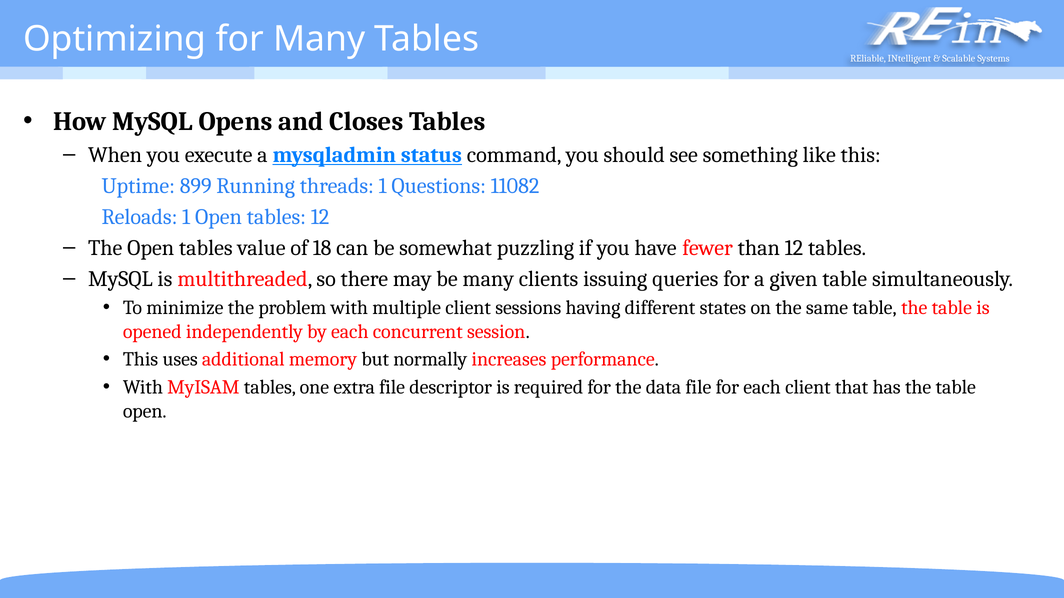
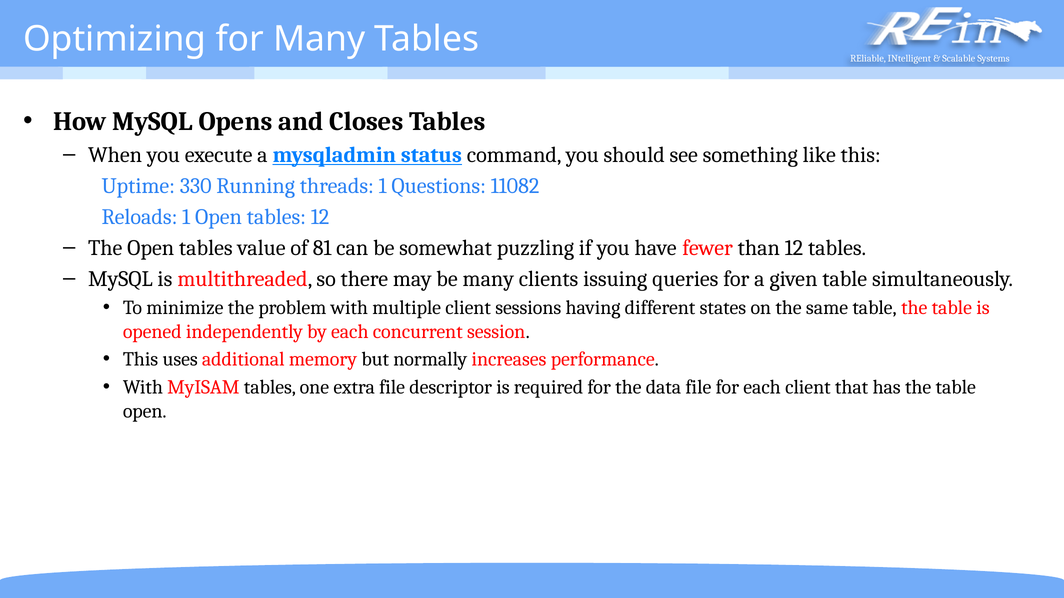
899: 899 -> 330 (196, 186)
18: 18 -> 81 (322, 248)
